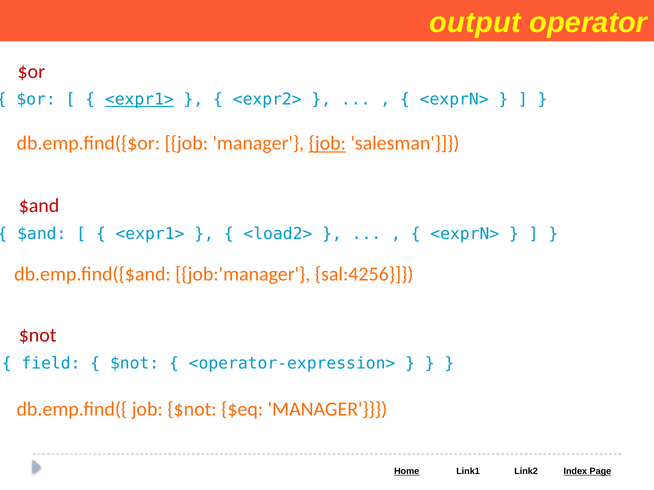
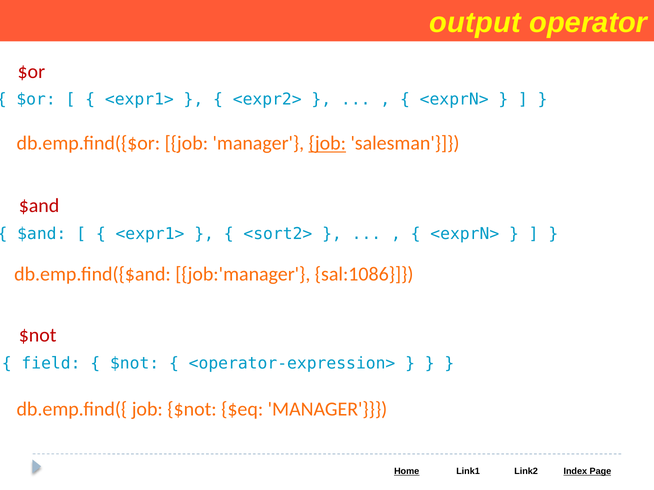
<expr1> underline: present -> none (139, 100)
<load2>: <load2> -> <sort2> (278, 234)
sal:4256: sal:4256 -> sal:1086 (364, 275)
